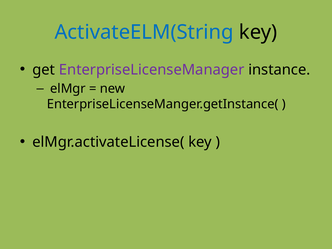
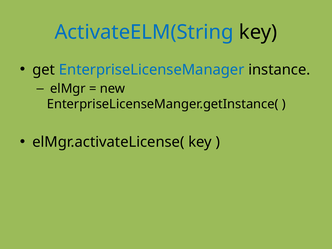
EnterpriseLicenseManager colour: purple -> blue (152, 70)
